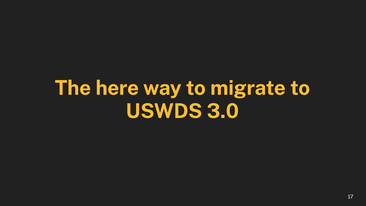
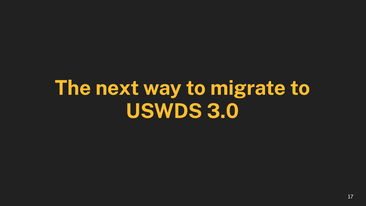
here: here -> next (117, 88)
